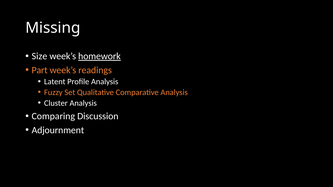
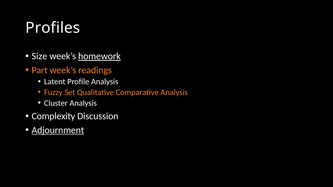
Missing: Missing -> Profiles (53, 28)
Comparing: Comparing -> Complexity (53, 116)
Adjournment underline: none -> present (58, 130)
